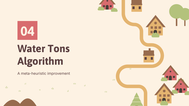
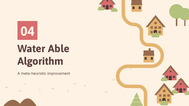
Tons: Tons -> Able (59, 49)
